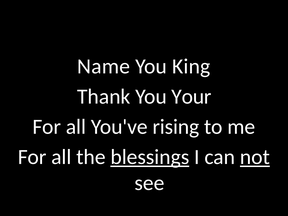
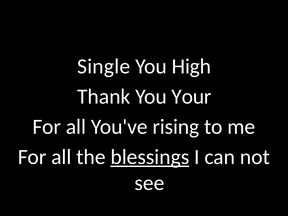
Name: Name -> Single (104, 66)
King: King -> High (191, 66)
not underline: present -> none (255, 157)
